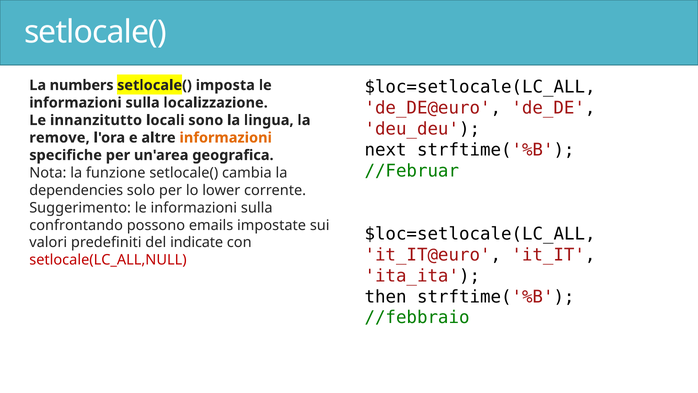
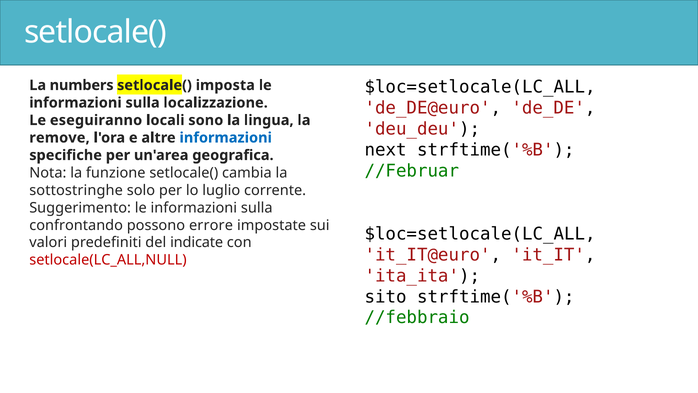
innanzitutto: innanzitutto -> eseguiranno (96, 120)
informazioni colour: orange -> blue (226, 138)
dependencies: dependencies -> sottostringhe (76, 190)
lower: lower -> luglio (221, 190)
emails: emails -> errore (211, 225)
then: then -> sito (386, 296)
